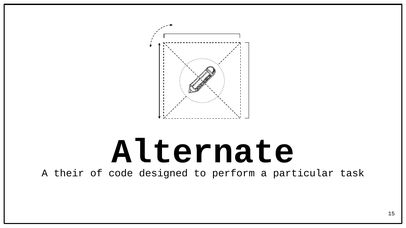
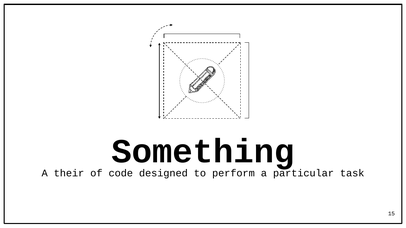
Alternate: Alternate -> Something (203, 152)
